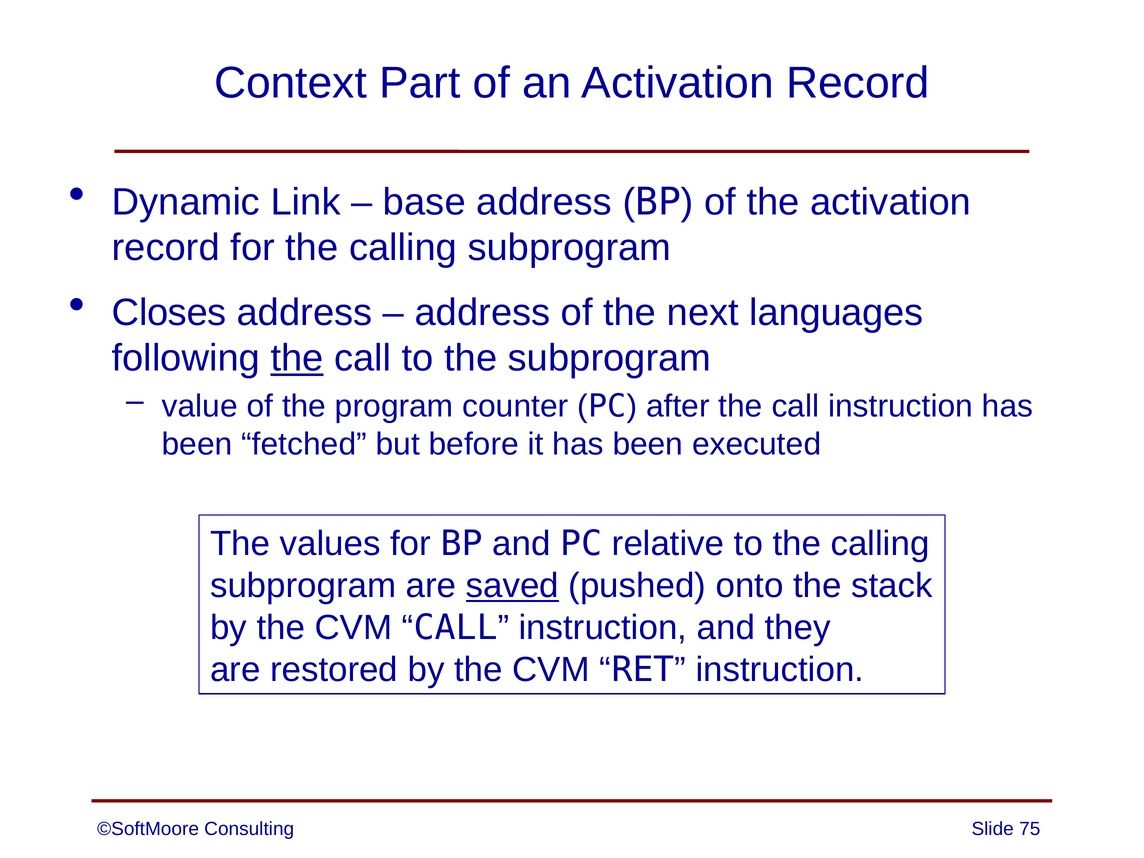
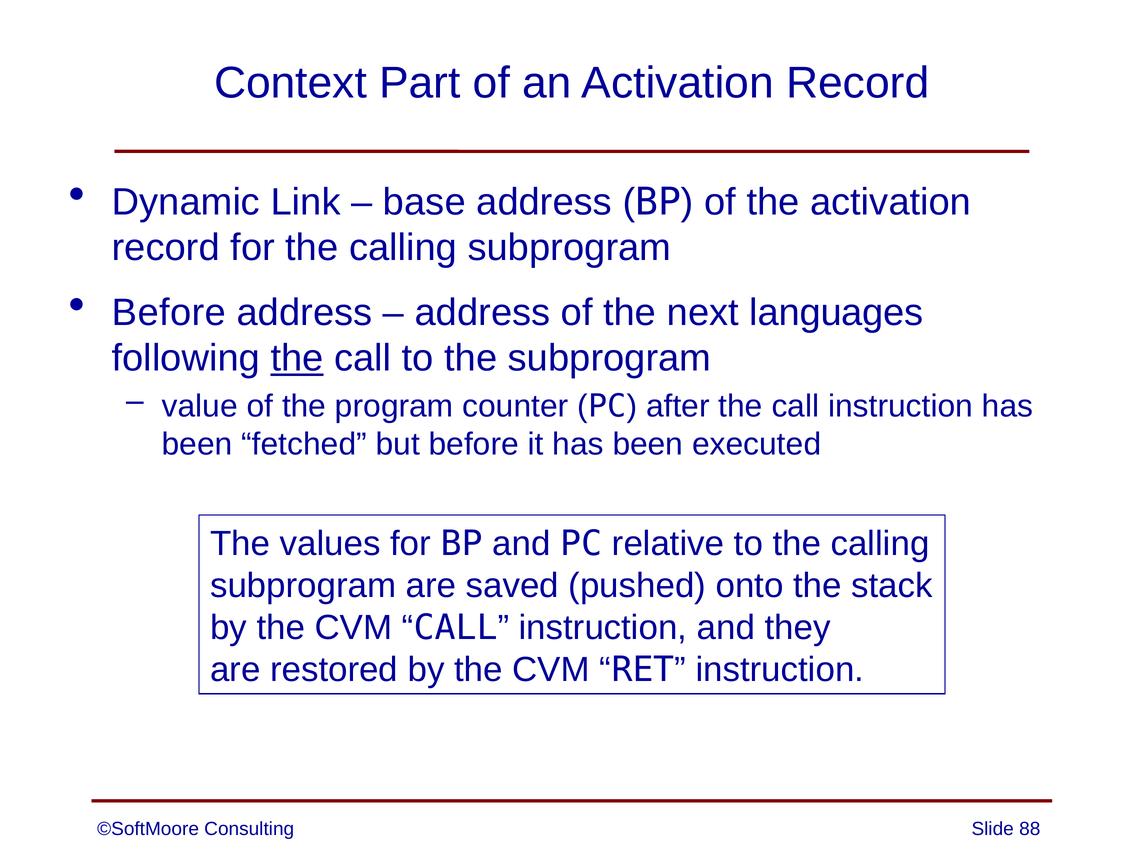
Closes: Closes -> Before (169, 313)
saved underline: present -> none (512, 586)
75: 75 -> 88 (1030, 829)
